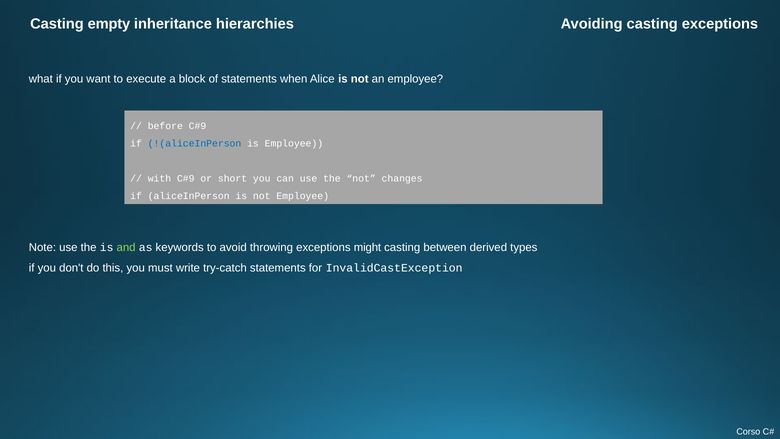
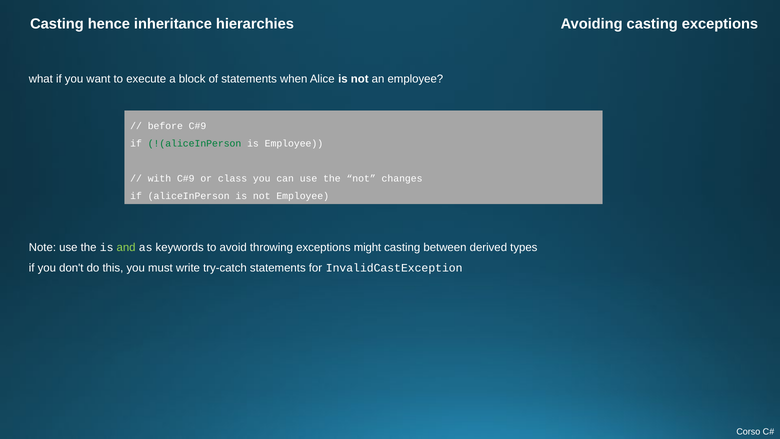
empty: empty -> hence (109, 24)
!(aliceInPerson colour: blue -> green (195, 143)
short: short -> class (233, 178)
